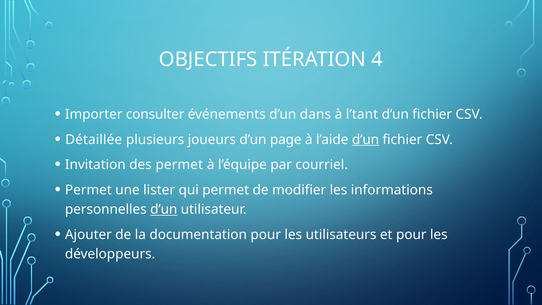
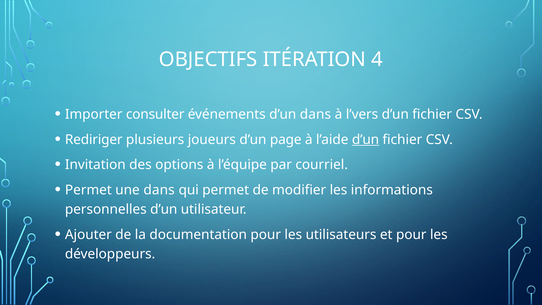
l’tant: l’tant -> l’vers (362, 114)
Détaillée: Détaillée -> Rediriger (94, 140)
des permet: permet -> options (179, 165)
une lister: lister -> dans (159, 190)
d’un underline: present -> none (164, 209)
